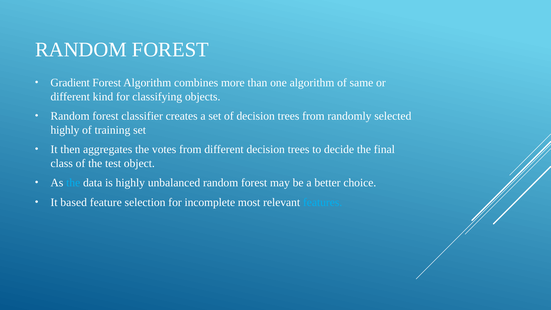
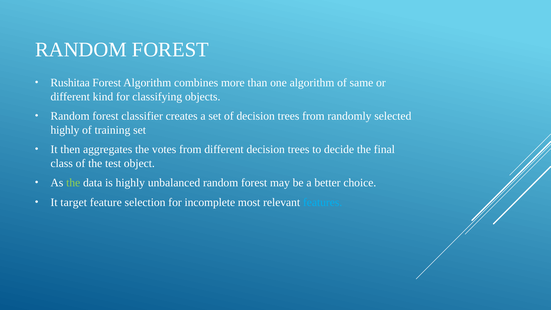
Gradient: Gradient -> Rushitaa (70, 83)
the colour: light blue -> light green (73, 183)
based: based -> target (74, 202)
